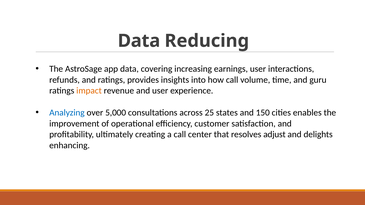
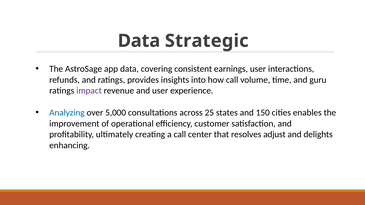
Reducing: Reducing -> Strategic (207, 41)
increasing: increasing -> consistent (193, 69)
impact colour: orange -> purple (89, 91)
